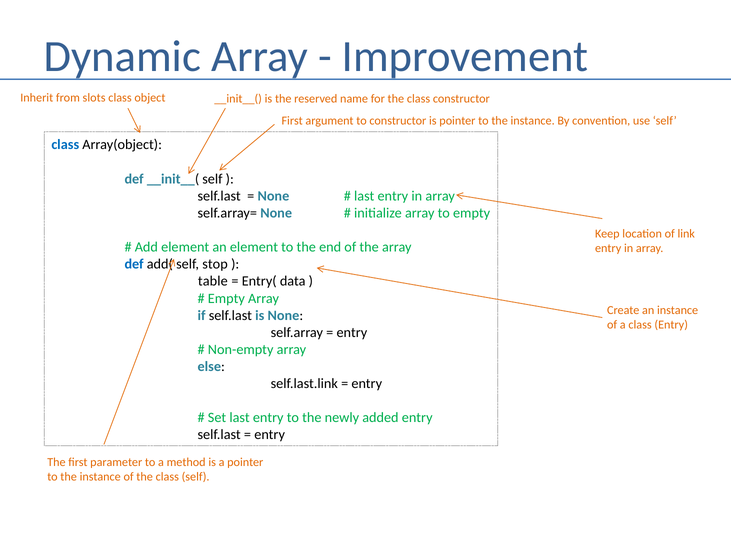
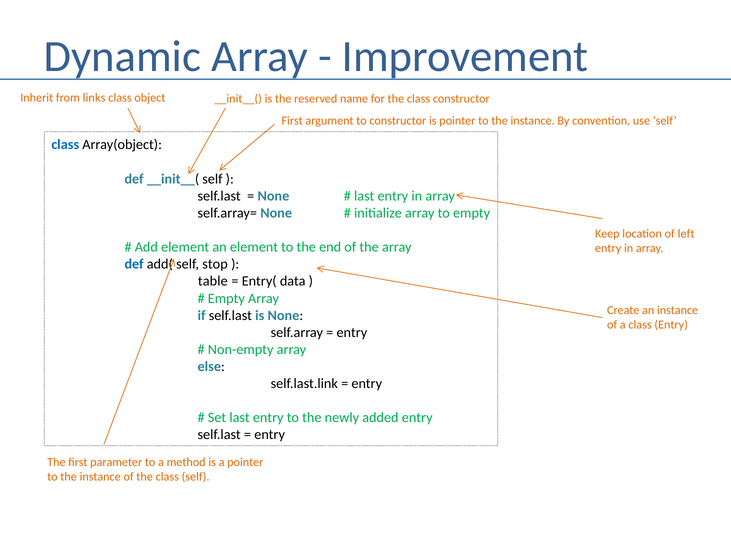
slots: slots -> links (94, 98)
link: link -> left (686, 234)
